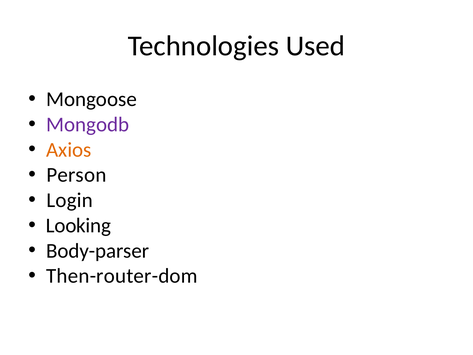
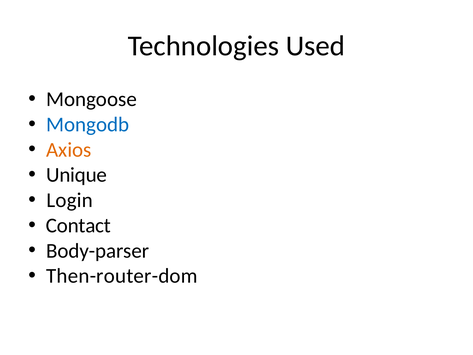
Mongodb colour: purple -> blue (88, 124)
Person: Person -> Unique (77, 175)
Looking: Looking -> Contact (78, 225)
